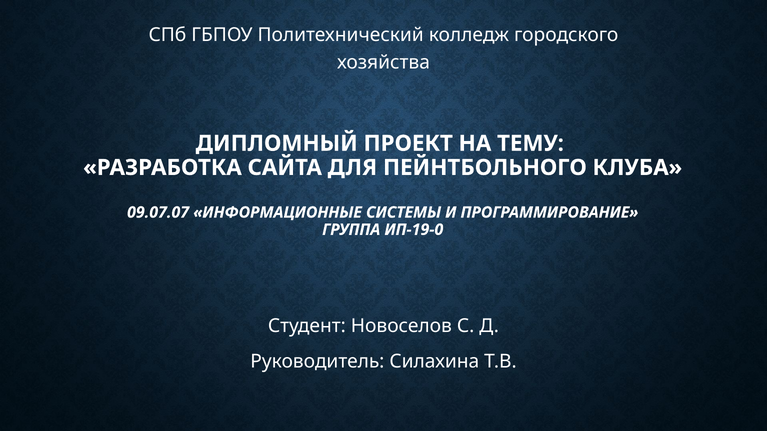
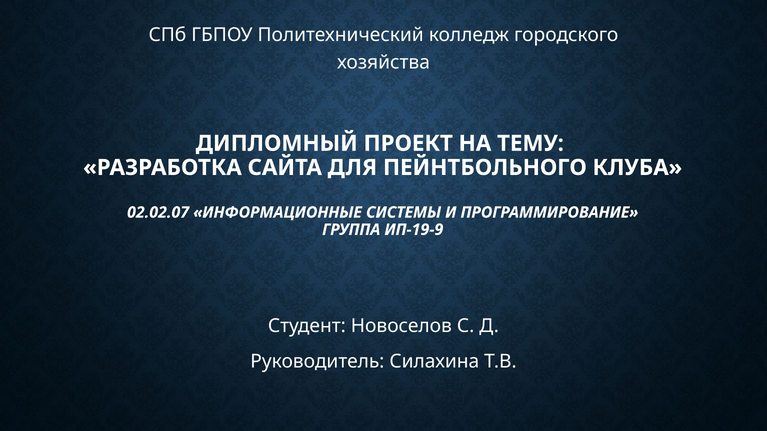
09.07.07: 09.07.07 -> 02.02.07 (158, 213)
ИП-19-0: ИП-19-0 -> ИП-19-9 (414, 230)
